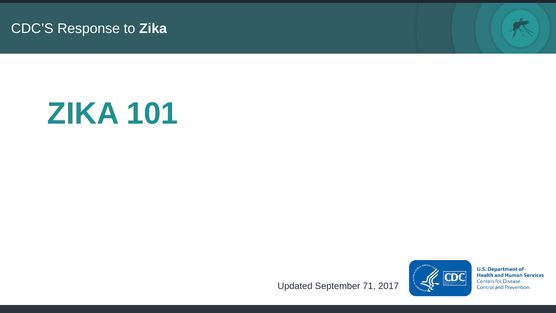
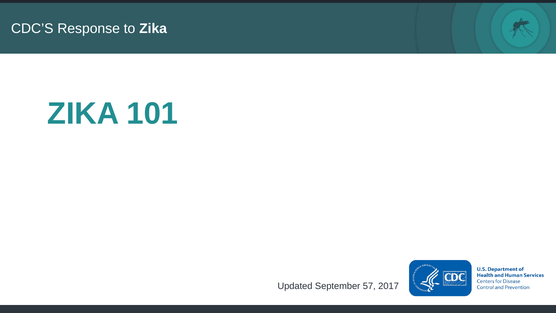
71: 71 -> 57 (369, 286)
